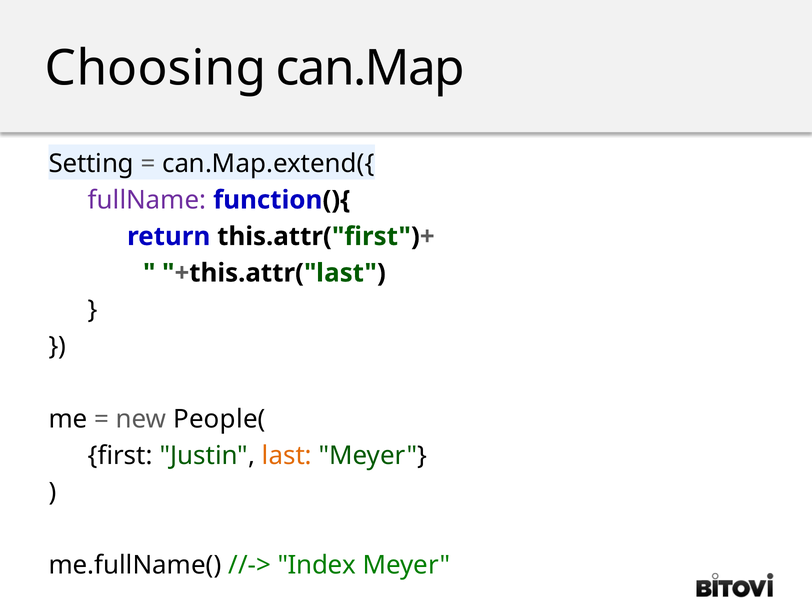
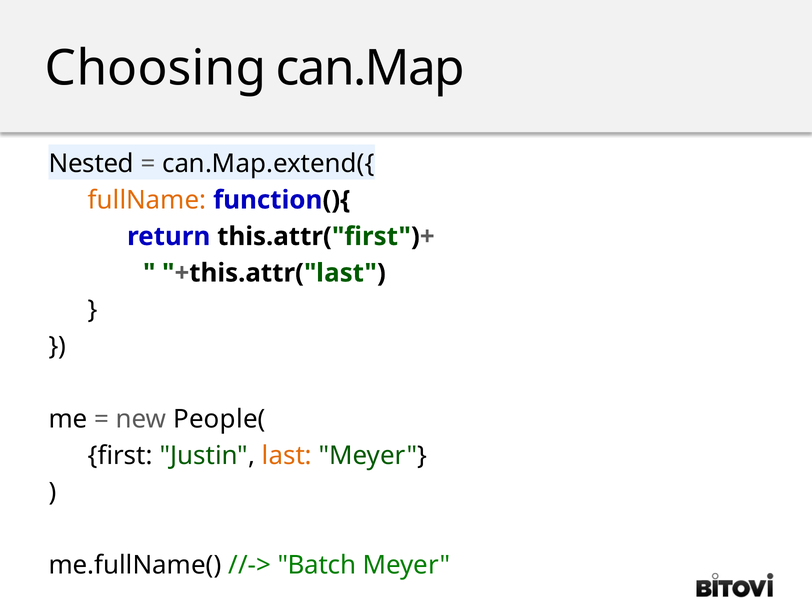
Setting: Setting -> Nested (91, 163)
fullName colour: purple -> orange (147, 200)
Index: Index -> Batch (317, 565)
